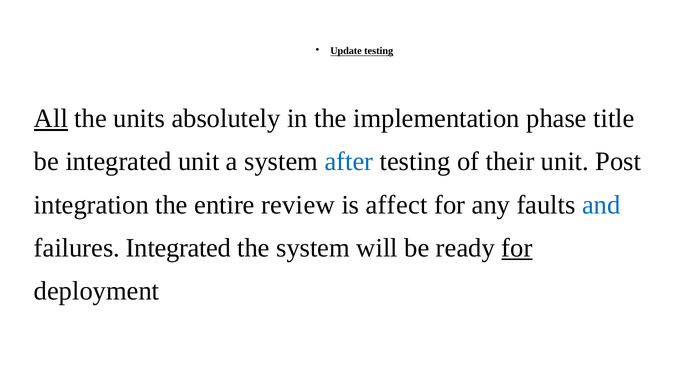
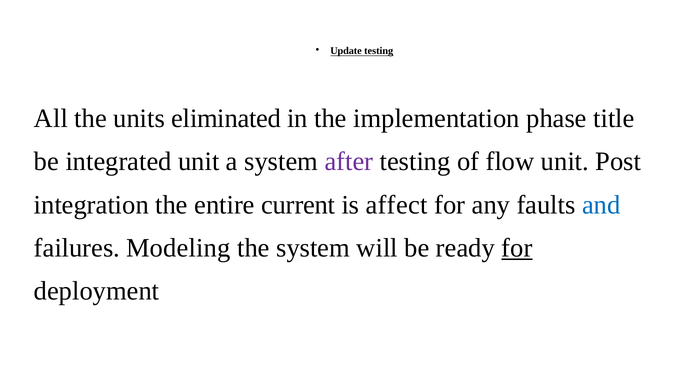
All underline: present -> none (51, 118)
absolutely: absolutely -> eliminated (226, 118)
after colour: blue -> purple (349, 161)
their: their -> flow (510, 161)
review: review -> current (298, 204)
failures Integrated: Integrated -> Modeling (178, 248)
